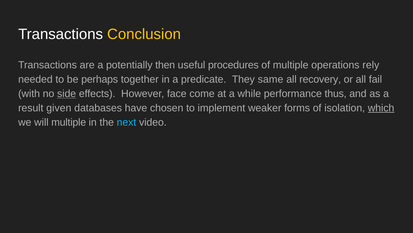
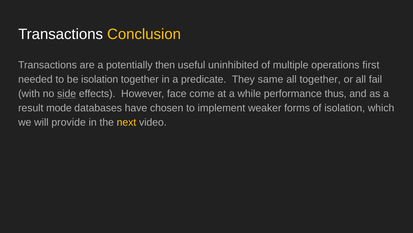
procedures: procedures -> uninhibited (233, 65)
rely: rely -> first (371, 65)
be perhaps: perhaps -> isolation (100, 79)
all recovery: recovery -> together (320, 79)
given: given -> mode (59, 108)
which underline: present -> none (381, 108)
will multiple: multiple -> provide (69, 122)
next colour: light blue -> yellow (126, 122)
